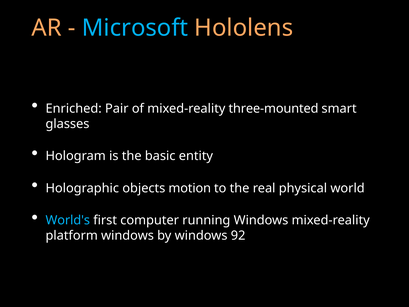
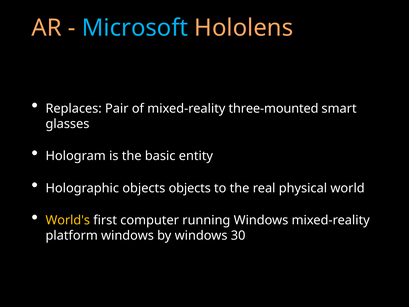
Enriched: Enriched -> Replaces (74, 108)
objects motion: motion -> objects (190, 188)
World's colour: light blue -> yellow (68, 220)
92: 92 -> 30 (238, 235)
